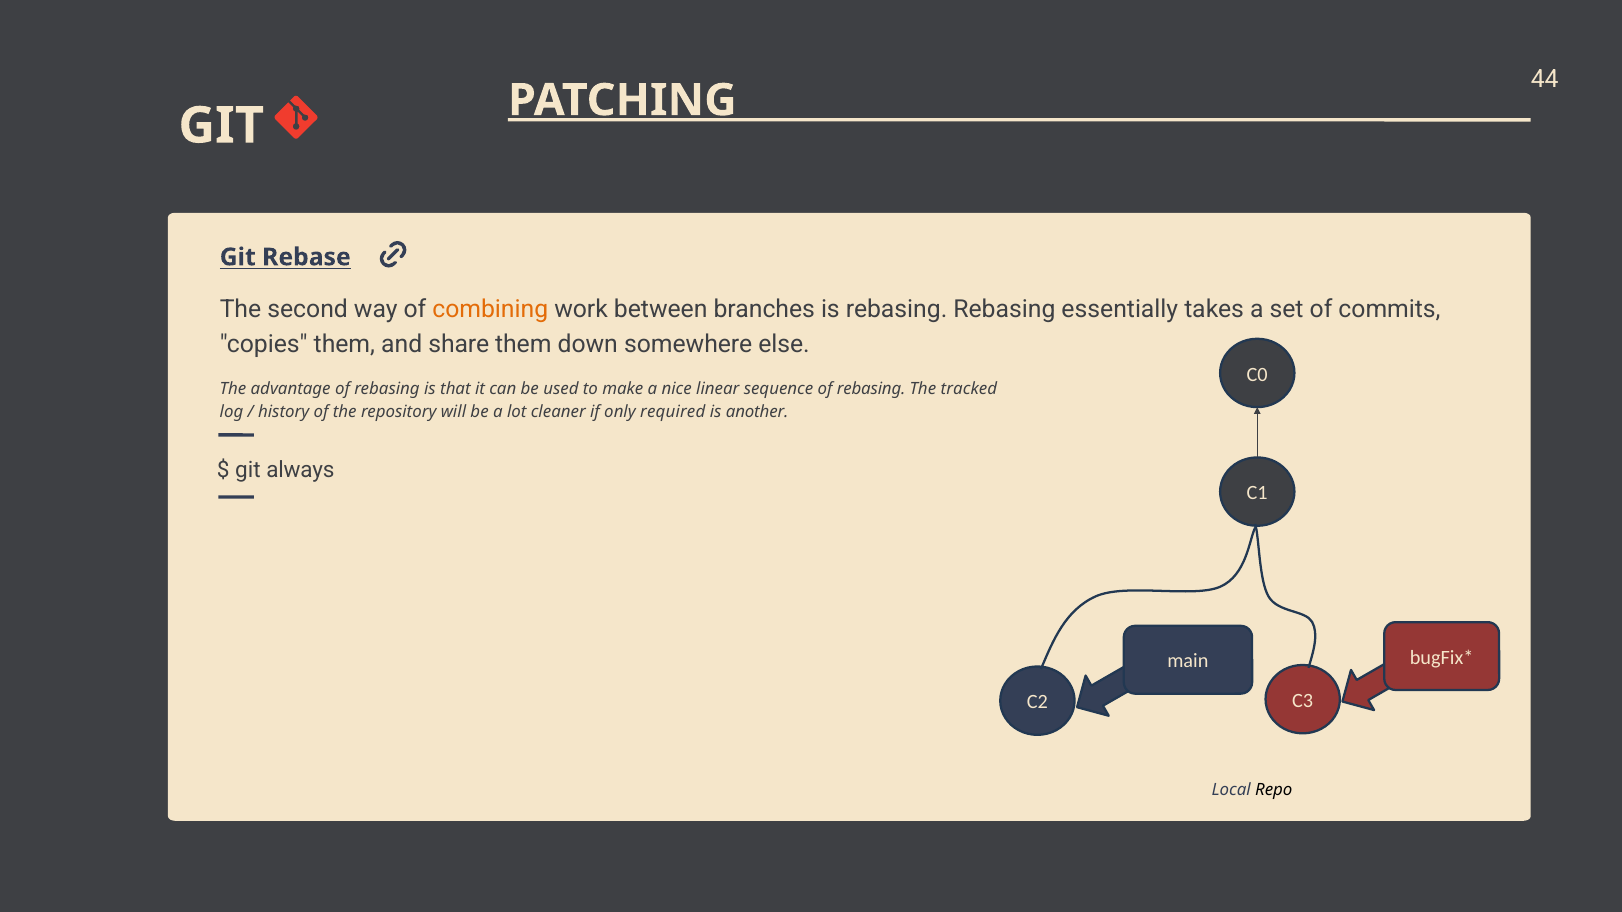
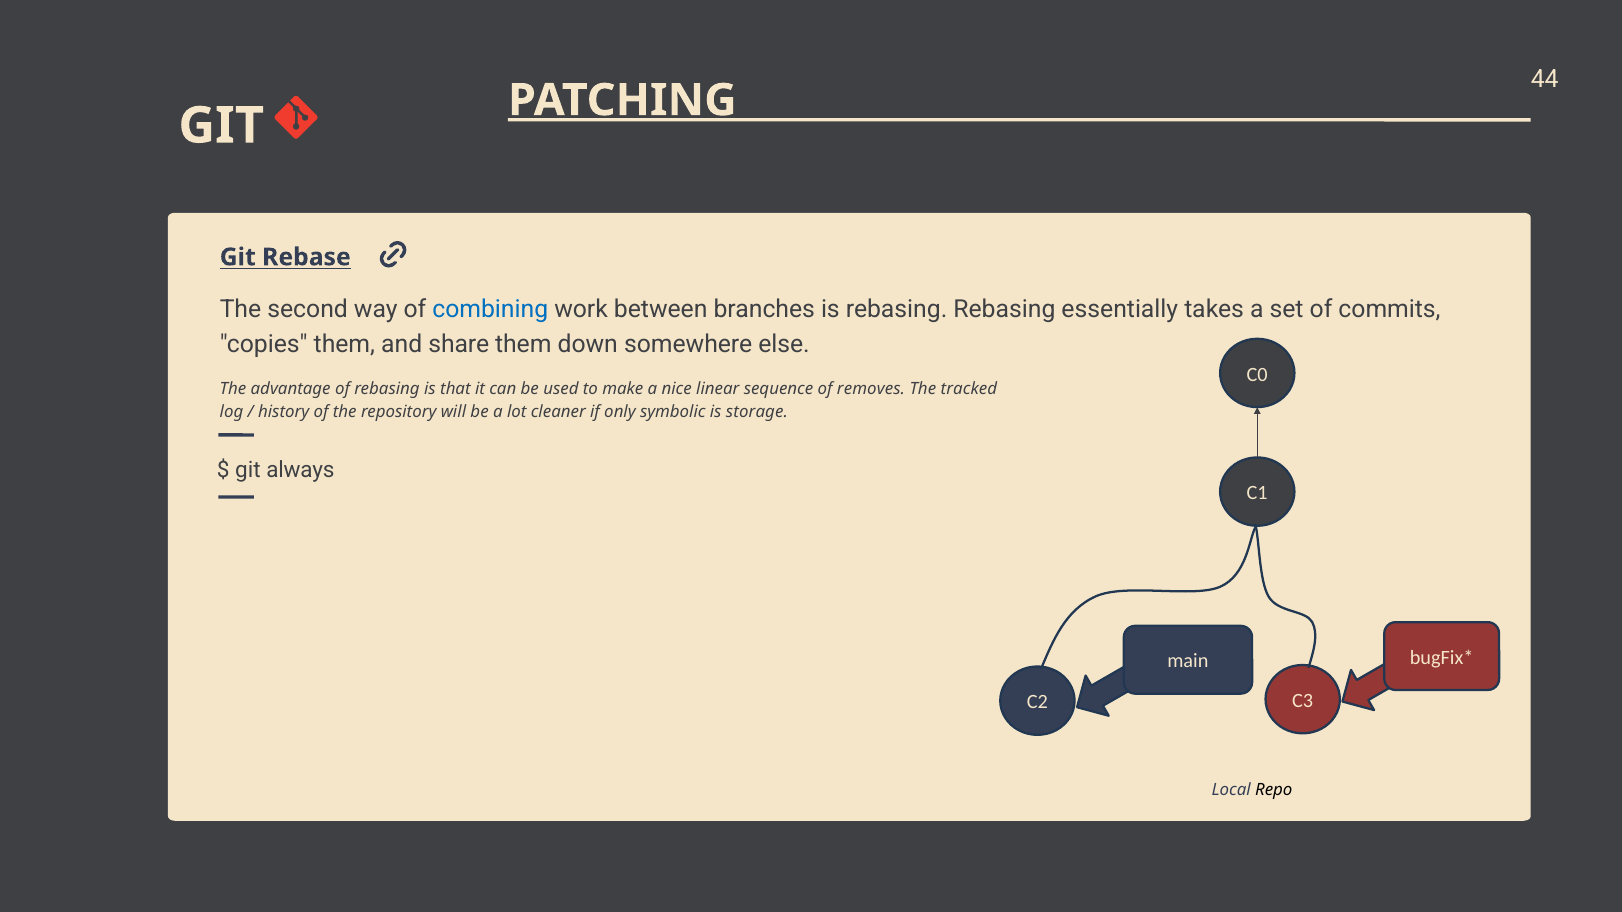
combining colour: orange -> blue (490, 310)
sequence of rebasing: rebasing -> removes (871, 389)
required: required -> symbolic (673, 413)
another: another -> storage (757, 413)
